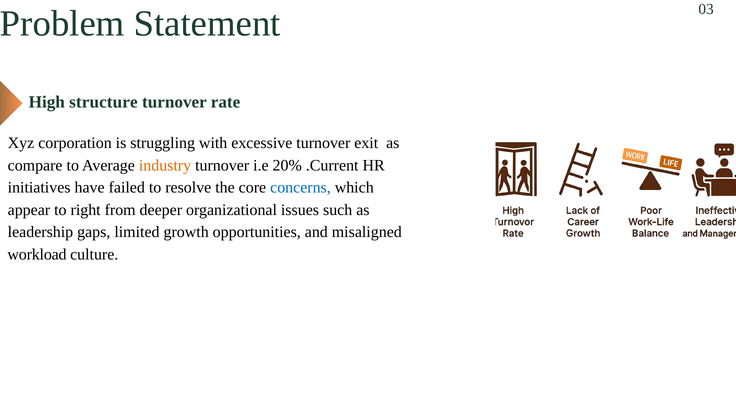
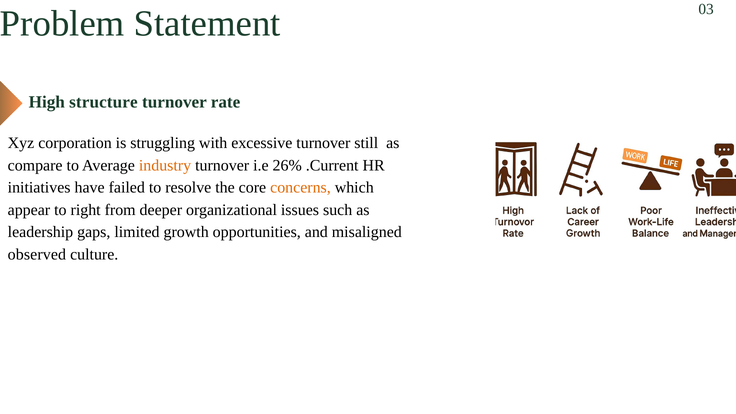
exit: exit -> still (366, 143)
20%: 20% -> 26% (287, 165)
concerns colour: blue -> orange (300, 188)
workload: workload -> observed (37, 254)
